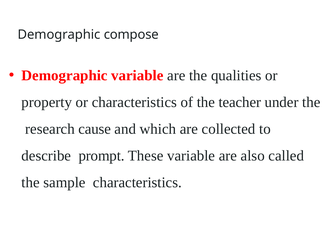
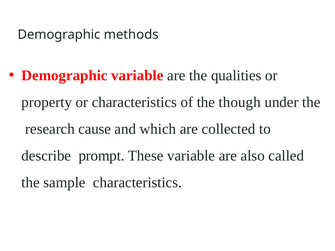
compose: compose -> methods (131, 35)
teacher: teacher -> though (240, 102)
